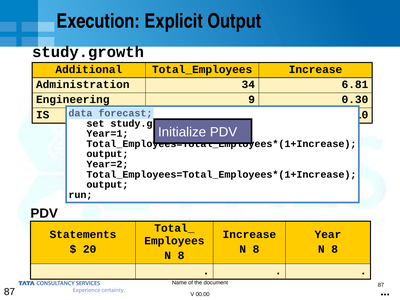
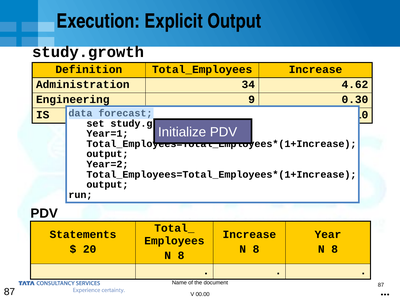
Additional: Additional -> Definition (89, 69)
6.81: 6.81 -> 4.62 (355, 85)
